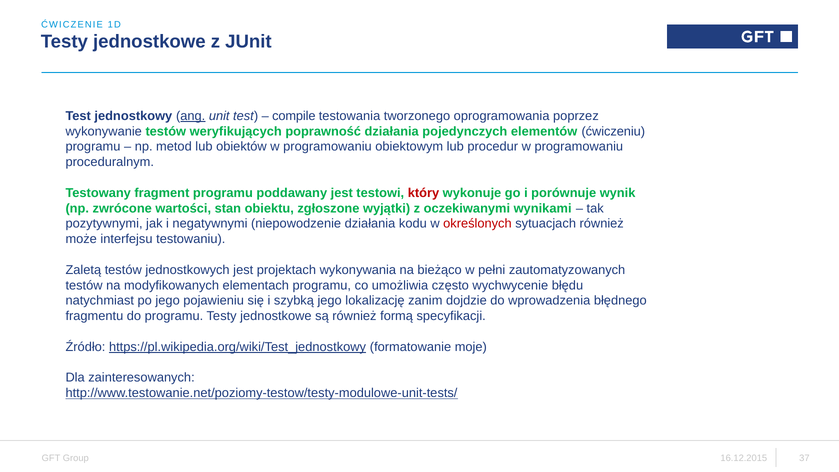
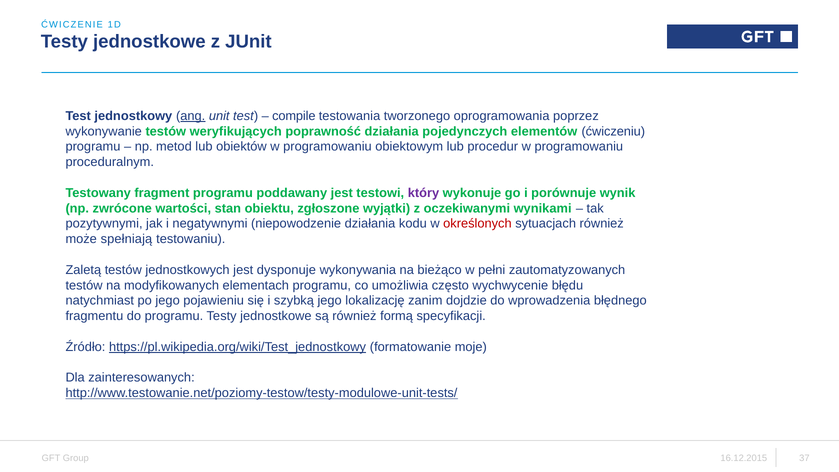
który colour: red -> purple (423, 193)
interfejsu: interfejsu -> spełniają (126, 239)
projektach: projektach -> dysponuje (286, 270)
